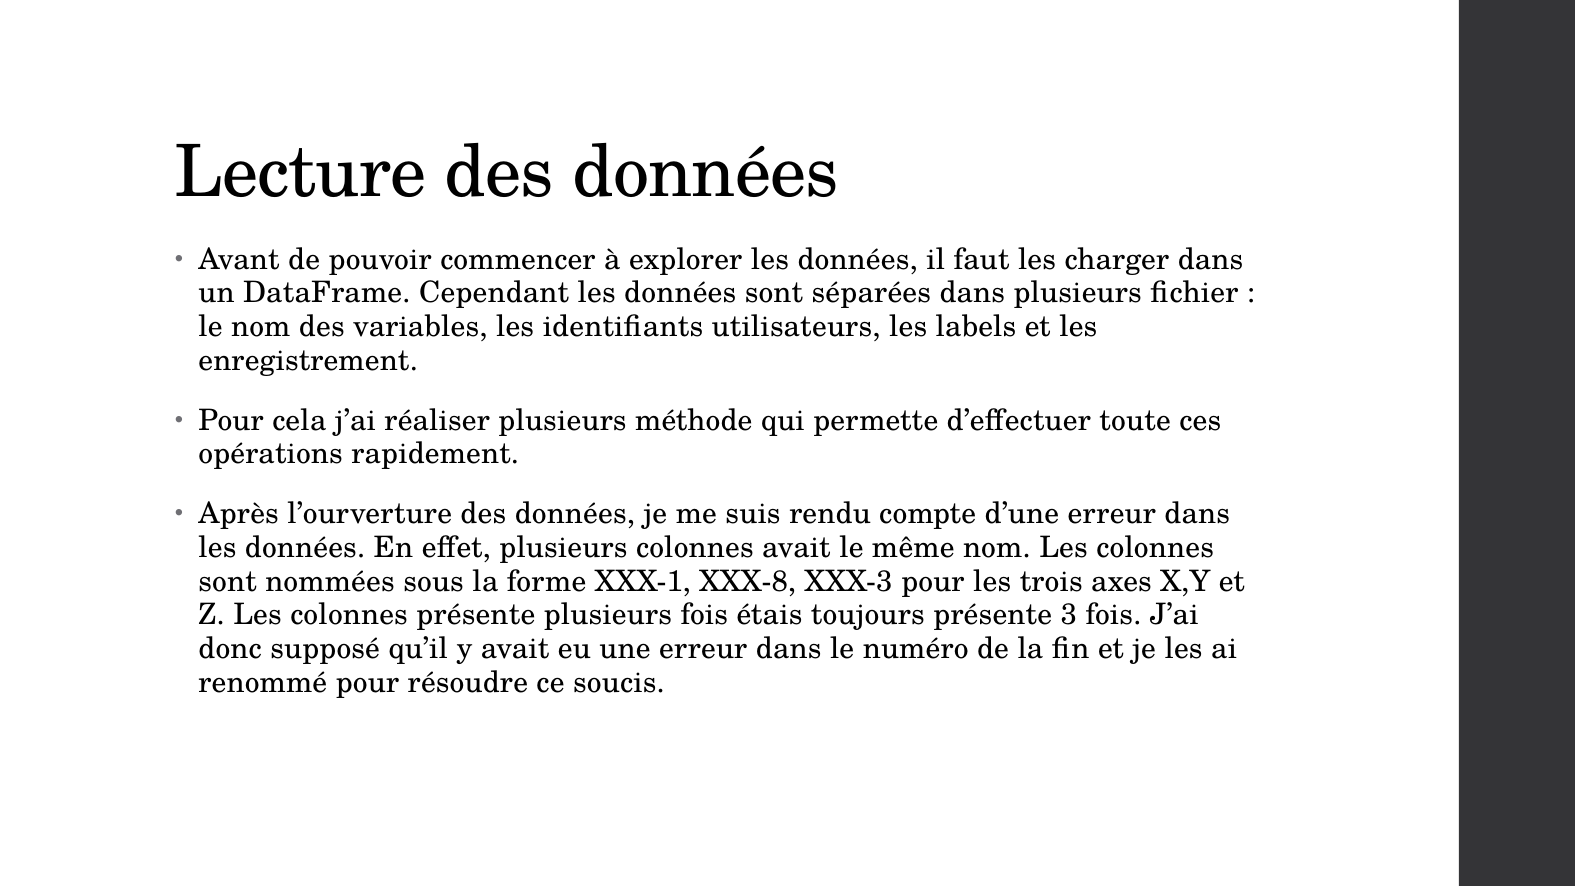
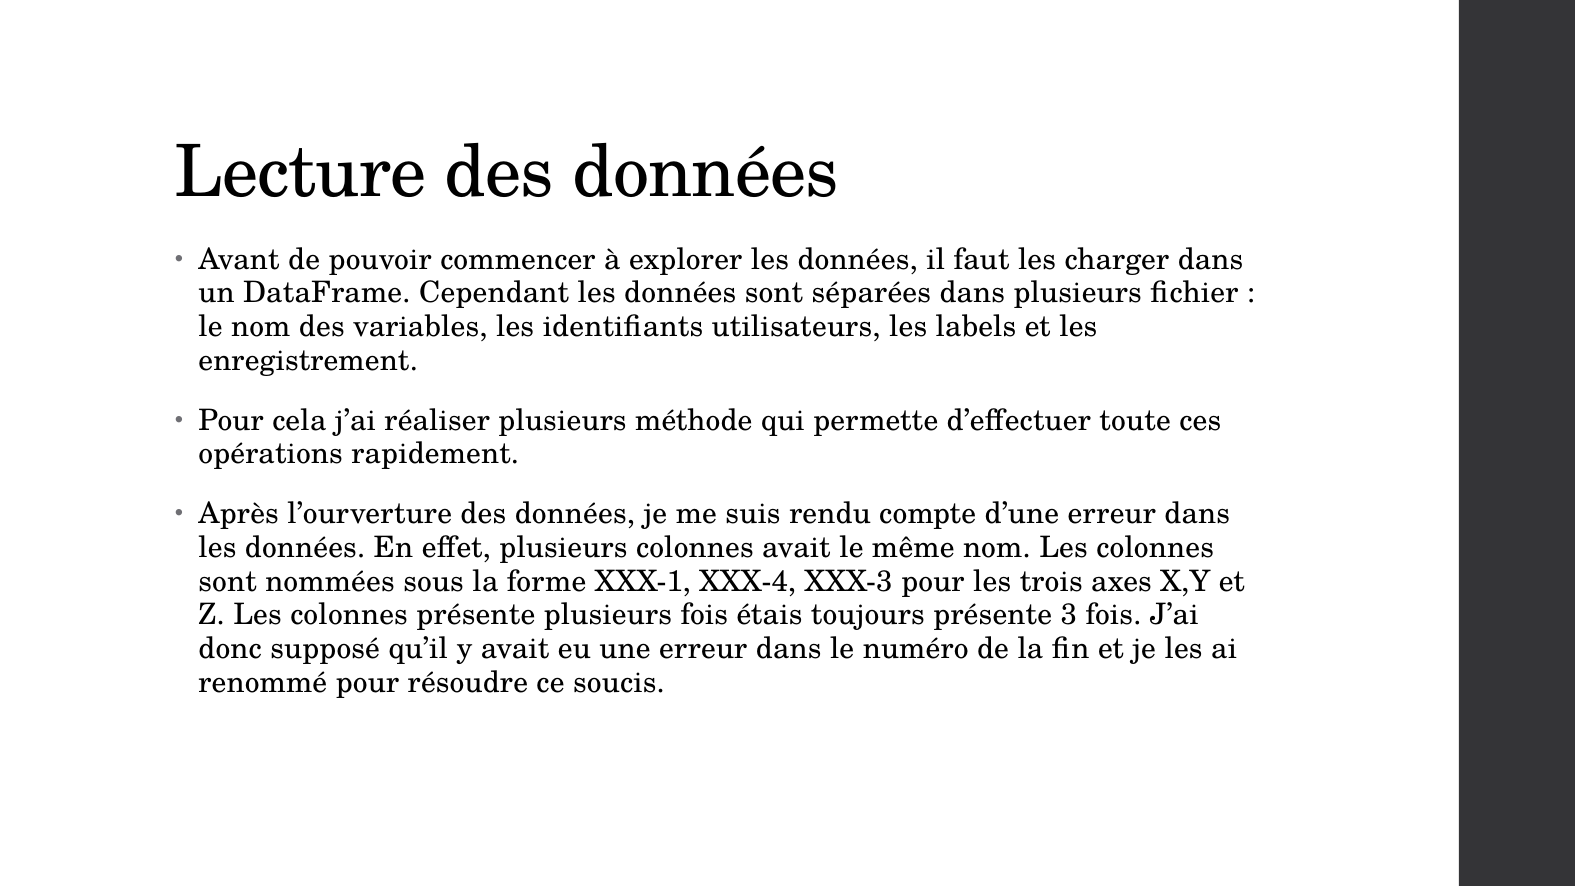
XXX-8: XXX-8 -> XXX-4 (748, 581)
